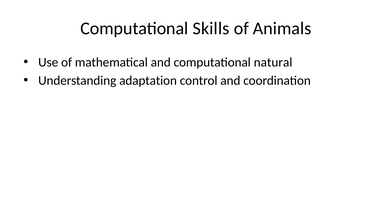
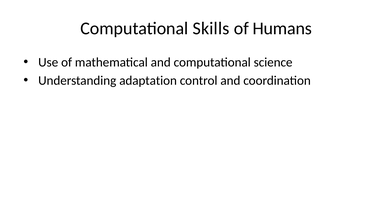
Animals: Animals -> Humans (282, 28)
natural: natural -> science (273, 62)
